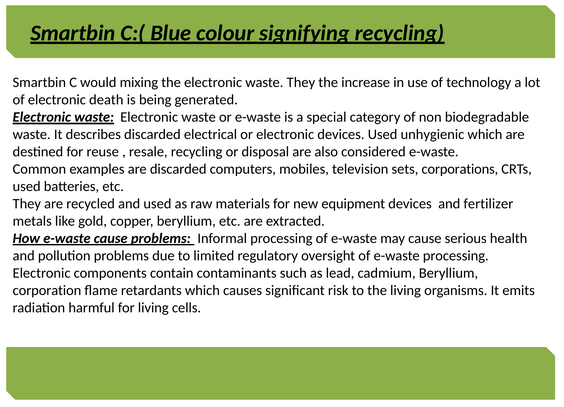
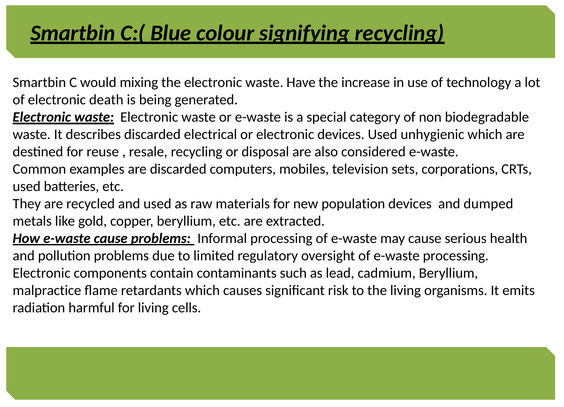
waste They: They -> Have (301, 83)
equipment: equipment -> population (353, 204)
fertilizer: fertilizer -> dumped (488, 204)
corporation: corporation -> malpractice (47, 290)
